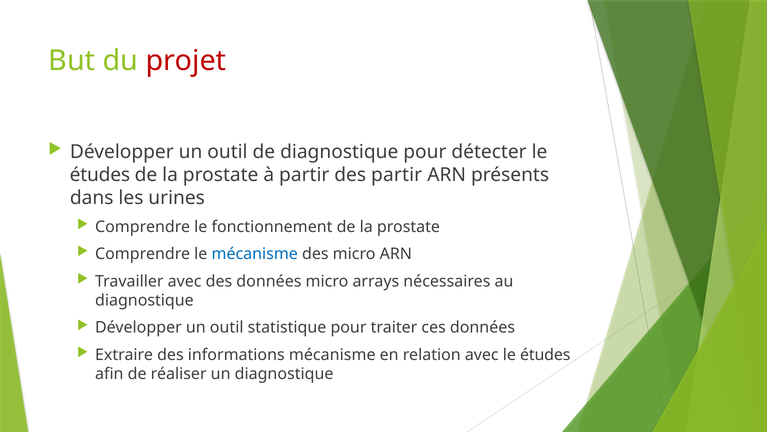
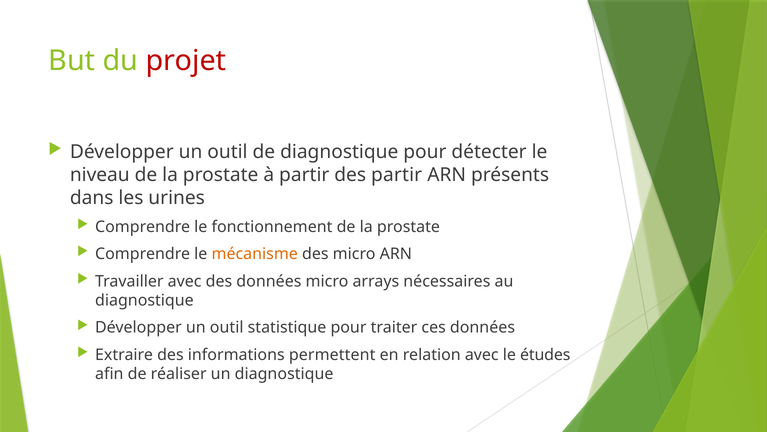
études: études -> niveau (100, 175)
mécanisme colour: blue -> orange (255, 254)
informations mécanisme: mécanisme -> permettent (332, 354)
